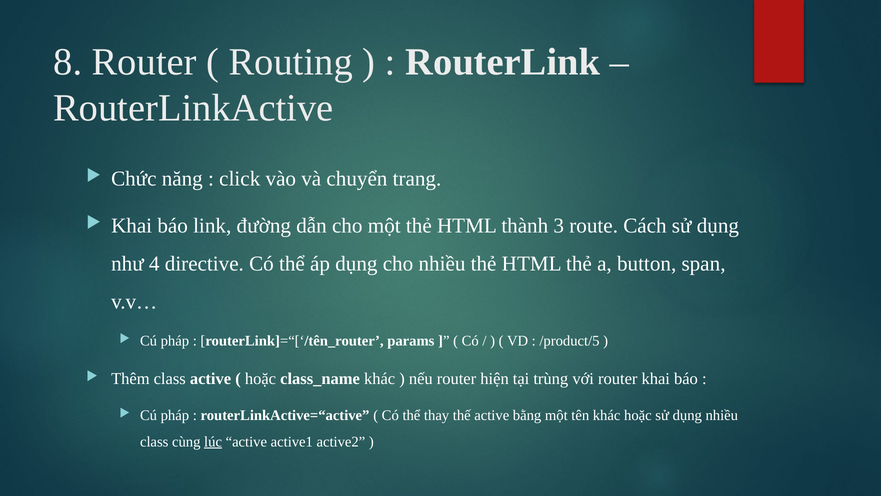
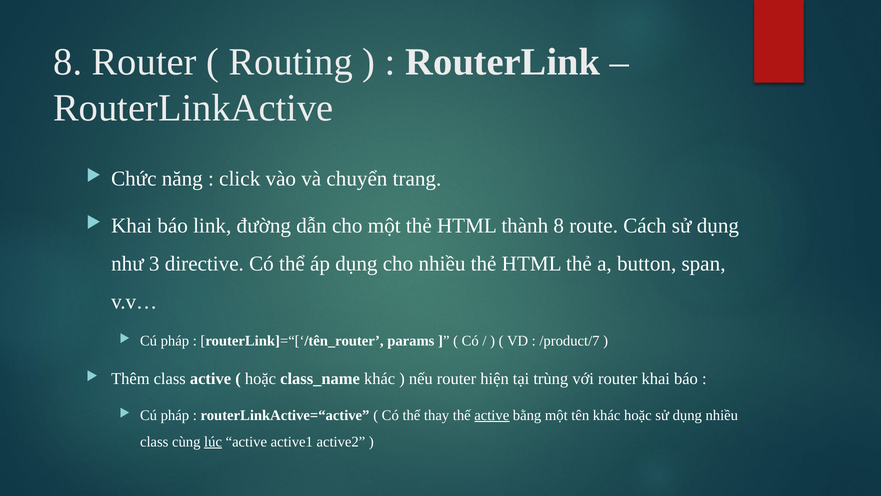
thành 3: 3 -> 8 (559, 226)
4: 4 -> 3 (154, 264)
/product/5: /product/5 -> /product/7 (569, 340)
active underline: none -> present (492, 415)
